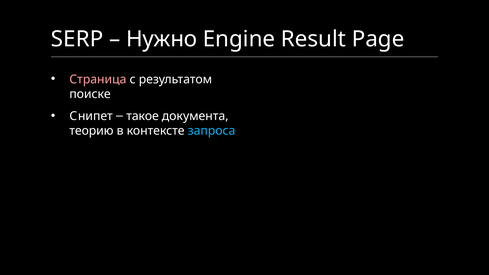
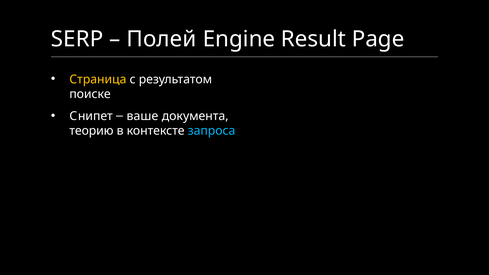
Нужно: Нужно -> Полей (161, 39)
Страница colour: pink -> yellow (98, 79)
такое: такое -> ваше (142, 116)
